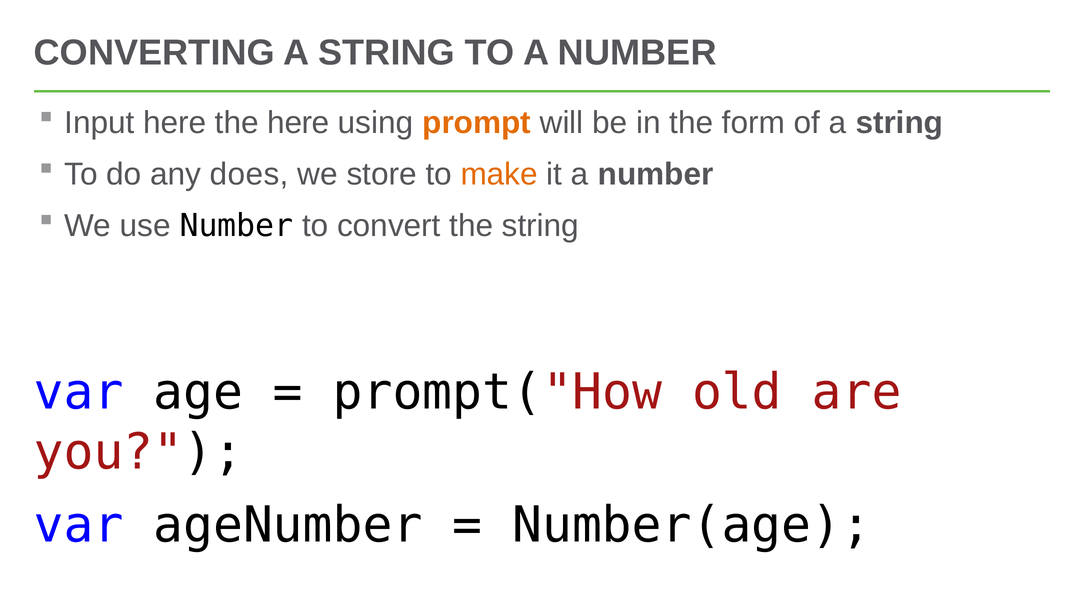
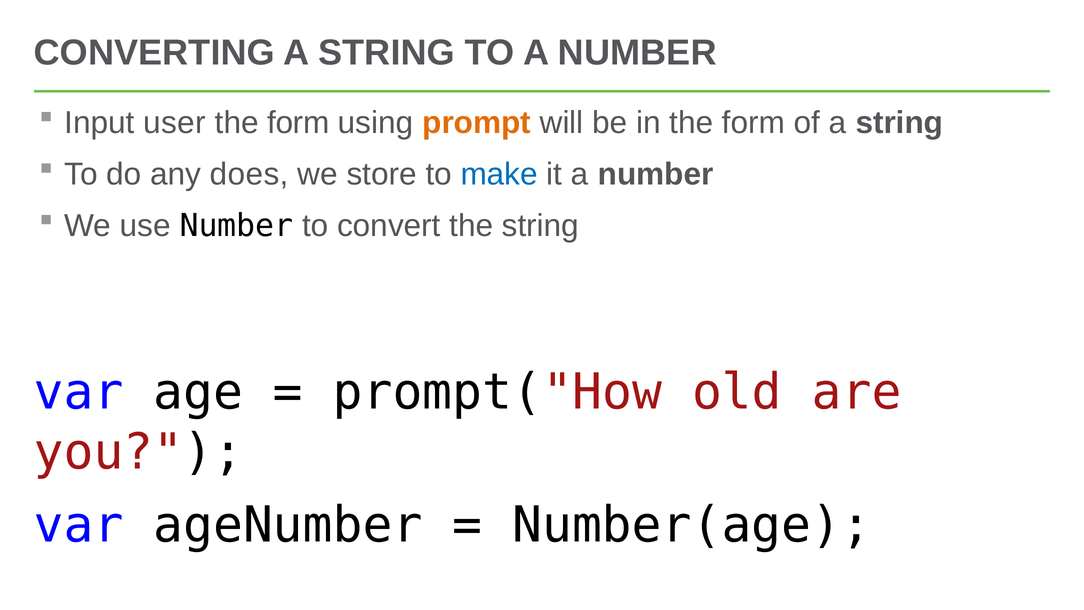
Input here: here -> user (175, 123)
here: here -> form (298, 123)
make colour: orange -> blue (499, 174)
